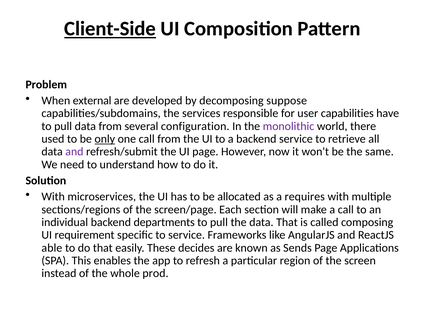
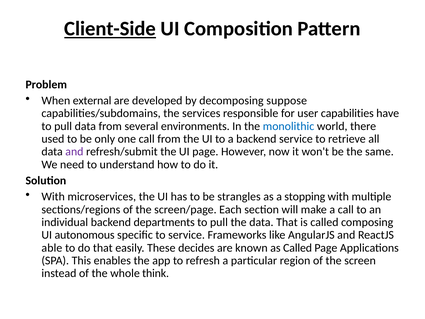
configuration: configuration -> environments (195, 126)
monolithic colour: purple -> blue (289, 126)
only underline: present -> none (105, 139)
allocated: allocated -> strangles (239, 197)
requires: requires -> stopping (305, 197)
requirement: requirement -> autonomous (85, 235)
as Sends: Sends -> Called (298, 248)
prod: prod -> think (156, 273)
